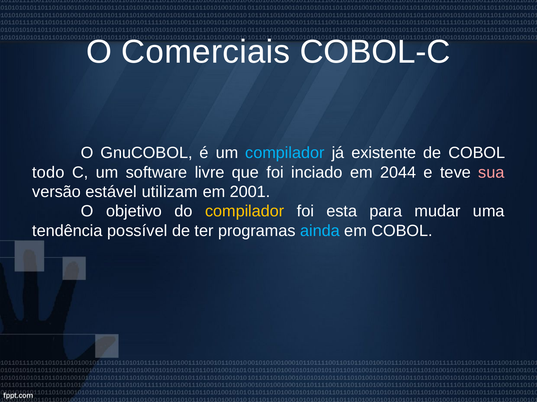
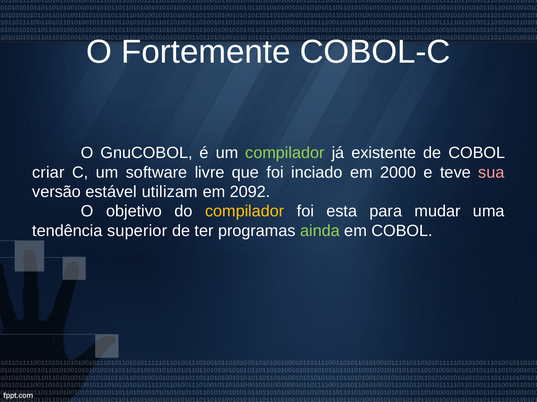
Comerciais: Comerciais -> Fortemente (206, 52)
compilador colour: light blue -> light green (285, 153)
todo: todo -> criar (48, 173)
2044: 2044 -> 2000 (398, 173)
2001: 2001 -> 2092 (250, 192)
possível: possível -> superior (137, 231)
ainda colour: light blue -> light green (320, 231)
